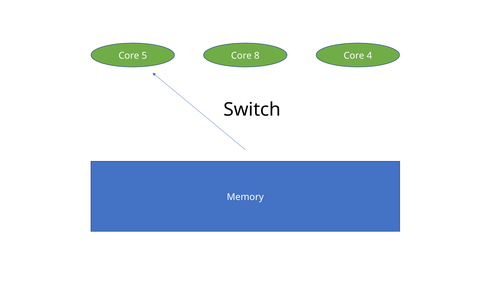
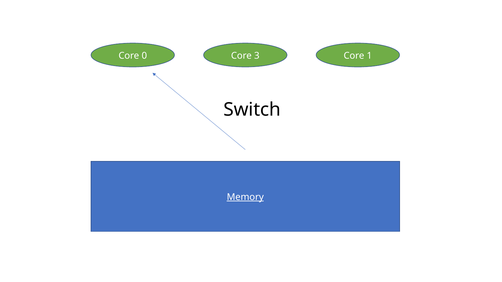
5: 5 -> 0 (144, 56)
8: 8 -> 3 (257, 56)
4: 4 -> 1 (369, 56)
Memory underline: none -> present (245, 197)
